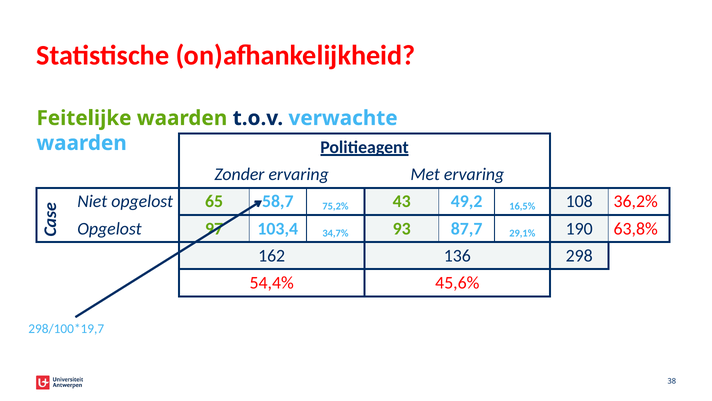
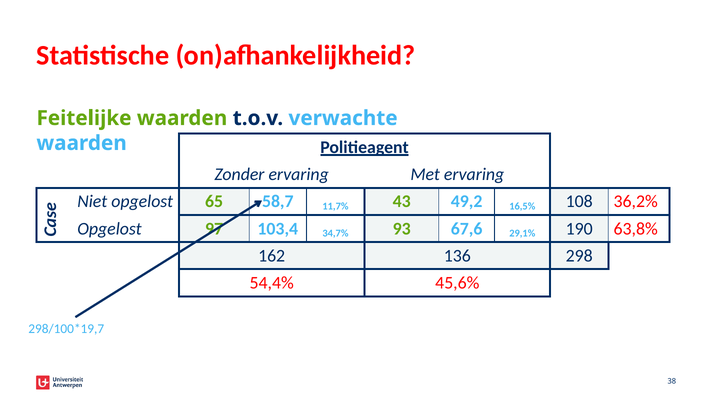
75,2%: 75,2% -> 11,7% (335, 206)
87,7: 87,7 -> 67,6 (467, 228)
